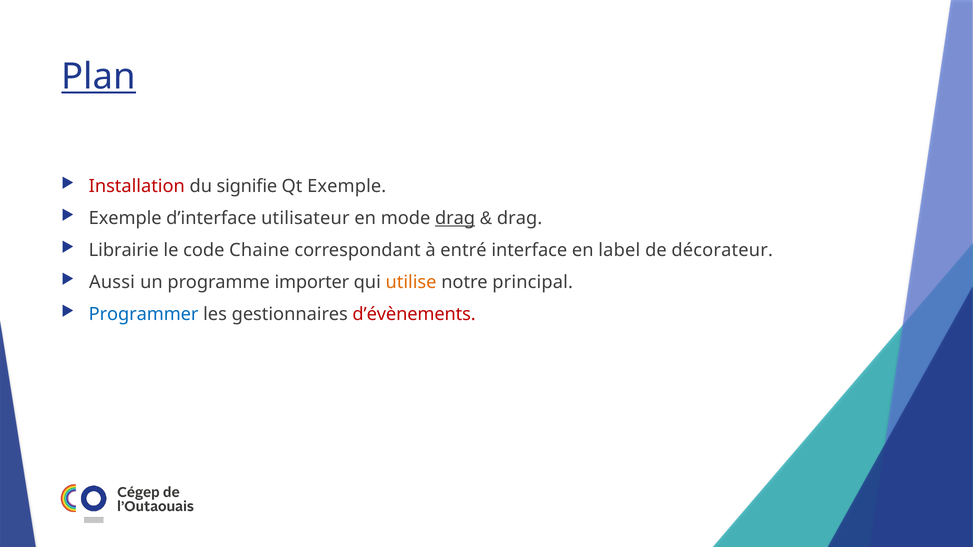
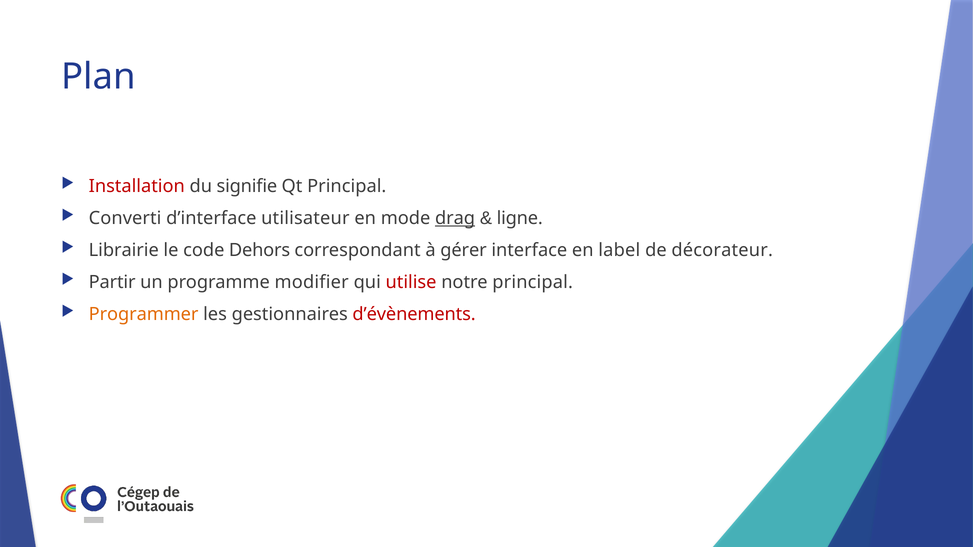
Plan underline: present -> none (99, 77)
Qt Exemple: Exemple -> Principal (347, 186)
Exemple: Exemple -> Converti (125, 218)
drag: drag -> ligne (520, 218)
Chaine: Chaine -> Dehors (260, 250)
entré: entré -> gérer (464, 250)
Aussi: Aussi -> Partir (112, 282)
importer: importer -> modifier (312, 282)
utilise colour: orange -> red (411, 282)
Programmer colour: blue -> orange (144, 314)
